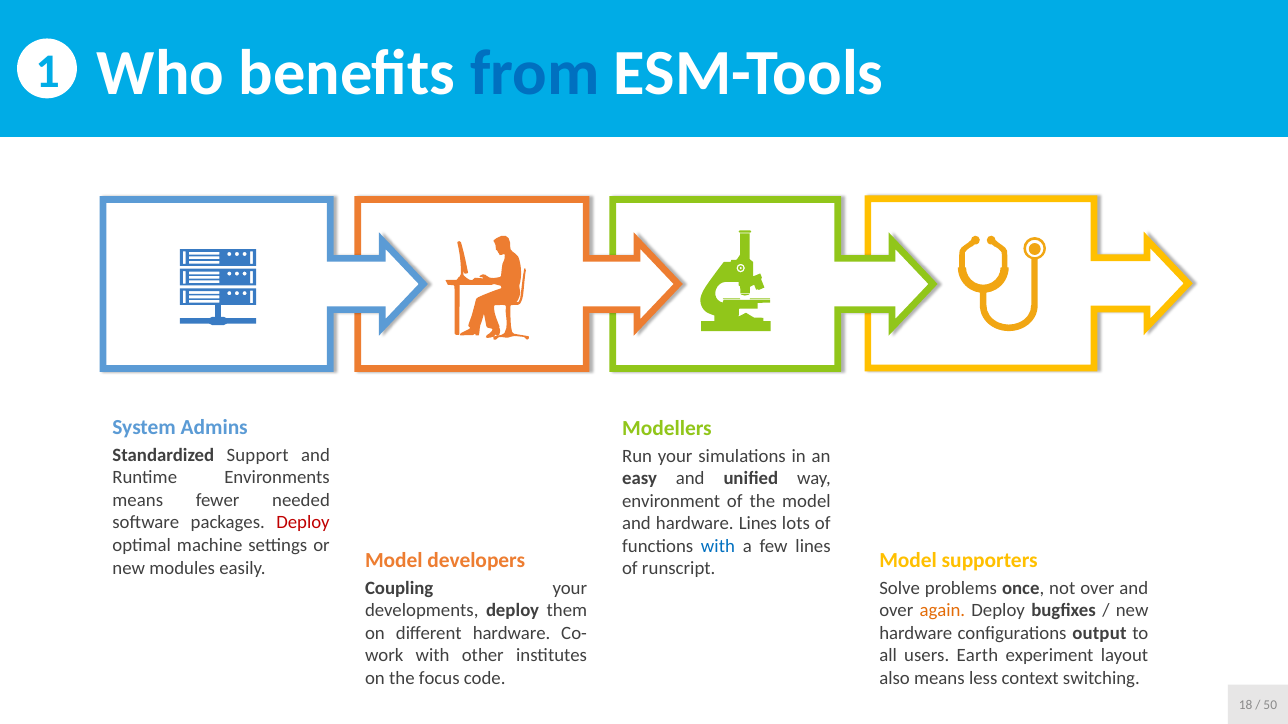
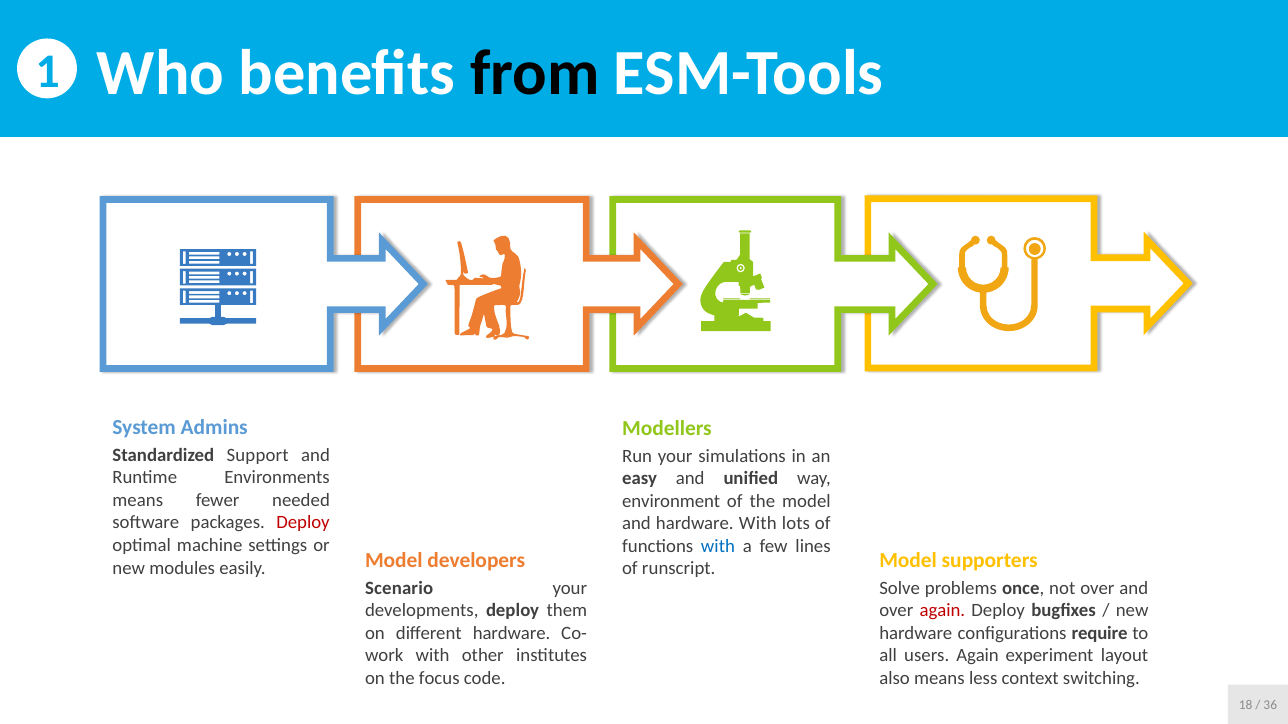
from colour: blue -> black (535, 73)
hardware Lines: Lines -> With (758, 524)
Coupling: Coupling -> Scenario (399, 588)
again colour: orange -> red (942, 611)
output: output -> require (1100, 633)
users Earth: Earth -> Again (978, 656)
50: 50 -> 36 (1270, 706)
